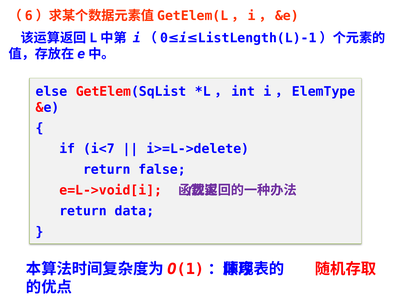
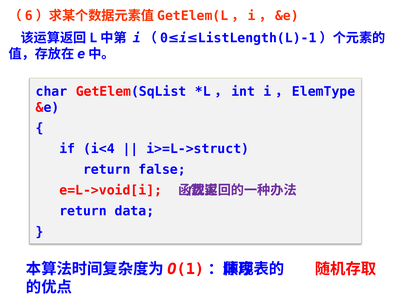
else: else -> char (51, 91)
i<7: i<7 -> i<4 (99, 149)
i>=L->delete: i>=L->delete -> i>=L->struct (198, 149)
